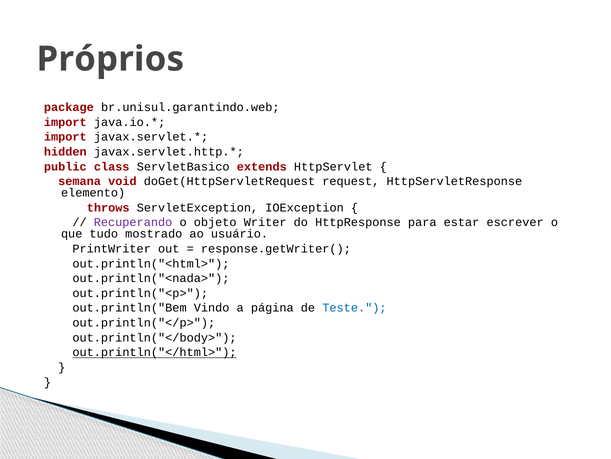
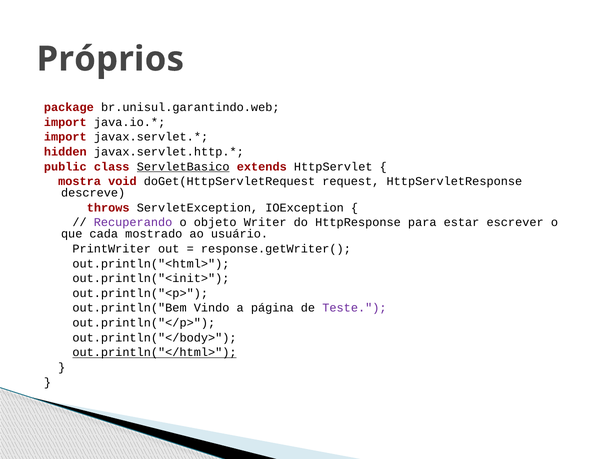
ServletBasico underline: none -> present (183, 166)
semana: semana -> mostra (80, 181)
elemento: elemento -> descreve (93, 193)
tudo: tudo -> cada (104, 234)
out.println("<nada>: out.println("<nada> -> out.println("<init> (151, 278)
Teste colour: blue -> purple (354, 308)
